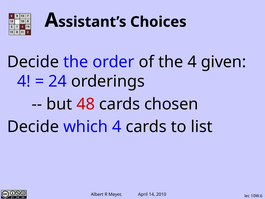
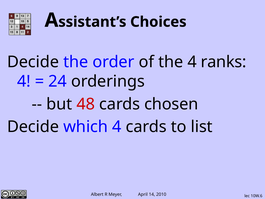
given: given -> ranks (224, 62)
